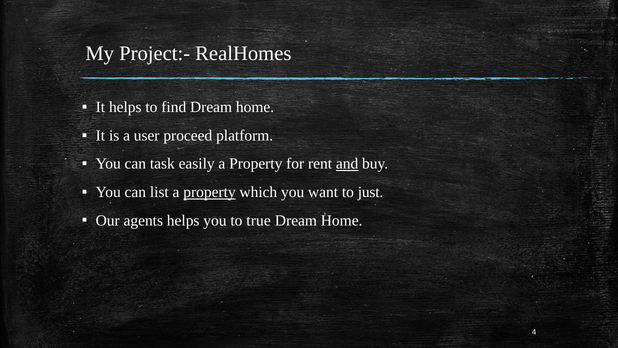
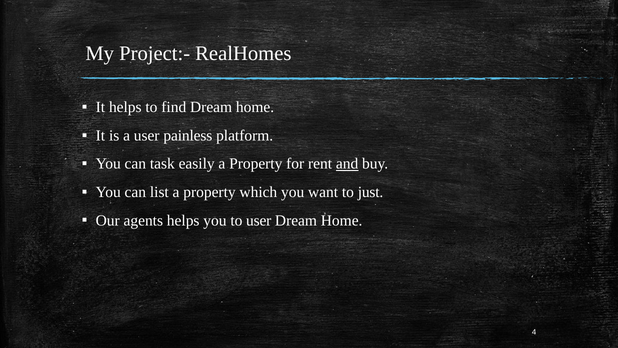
proceed: proceed -> painless (188, 135)
property underline: present -> none (209, 192)
to true: true -> user (259, 220)
